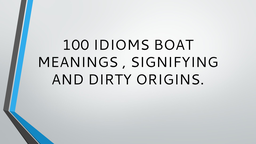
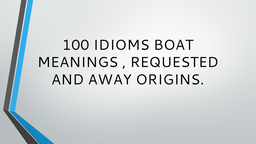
SIGNIFYING: SIGNIFYING -> REQUESTED (174, 62)
DIRTY: DIRTY -> AWAY (110, 80)
